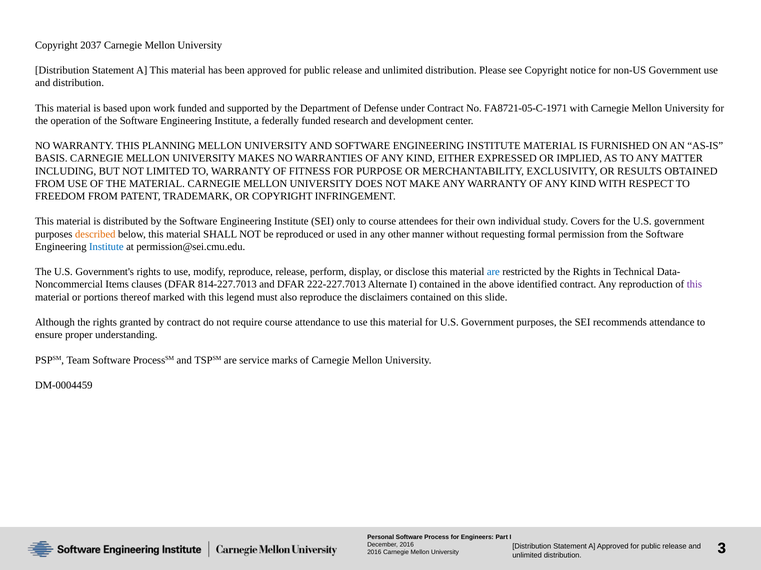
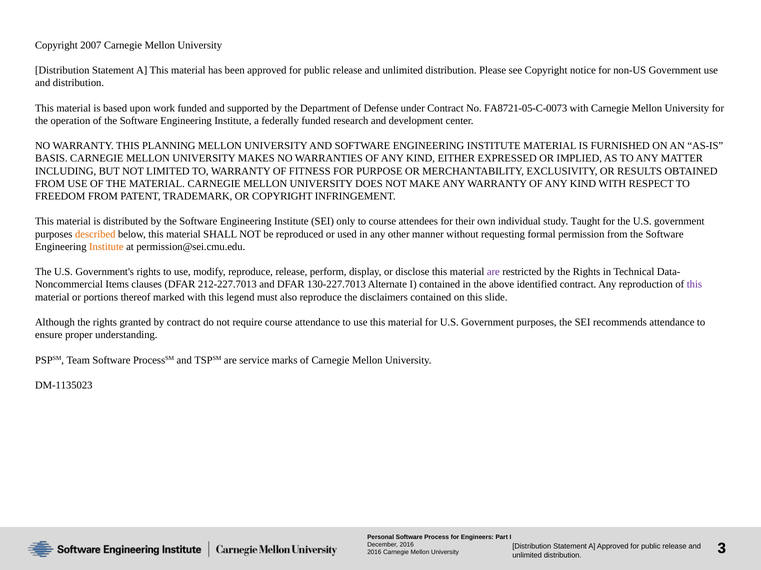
2037: 2037 -> 2007 (91, 45)
FA8721-05-C-1971: FA8721-05-C-1971 -> FA8721-05-C-0073 (526, 108)
Covers: Covers -> Taught (585, 222)
Institute colour: blue -> orange (106, 247)
are colour: blue -> purple (493, 272)
814-227.7013: 814-227.7013 -> 212-227.7013 (227, 285)
222-227.7013: 222-227.7013 -> 130-227.7013 (336, 285)
DM-0004459: DM-0004459 -> DM-1135023 (64, 386)
